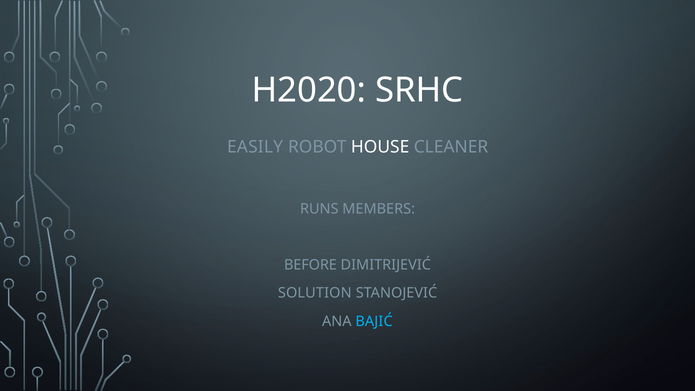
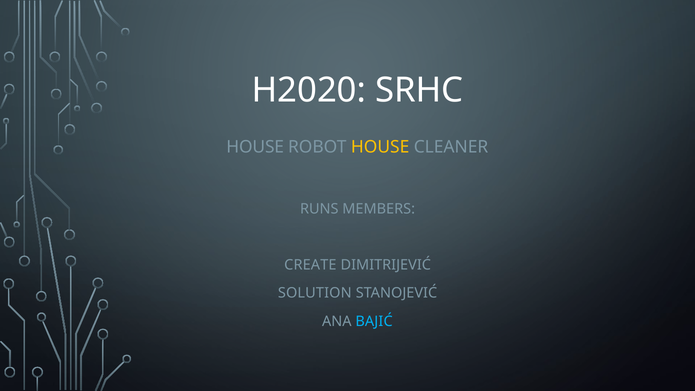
EASILY: EASILY -> HOUSE (255, 147)
HOUSE colour: white -> yellow (380, 147)
BEFORE: BEFORE -> CREATE (310, 265)
